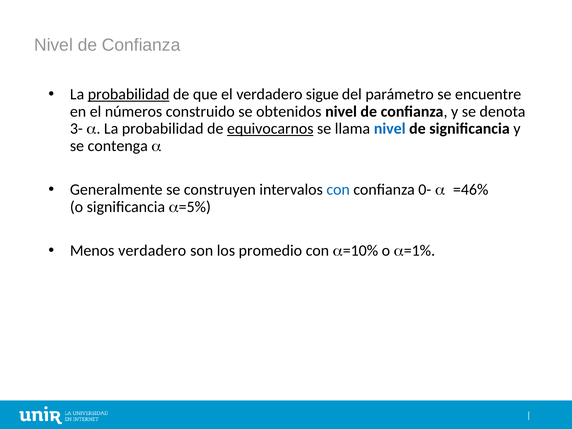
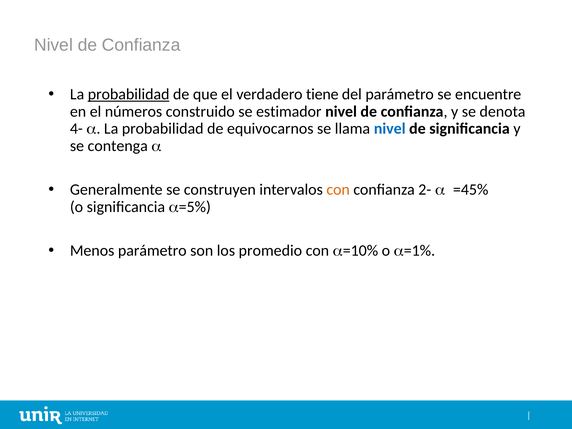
sigue: sigue -> tiene (322, 94)
obtenidos: obtenidos -> estimador (289, 111)
3-: 3- -> 4- (76, 129)
equivocarnos underline: present -> none (270, 129)
con colour: blue -> orange (338, 190)
0-: 0- -> 2- (425, 190)
=46%: =46% -> =45% (471, 190)
Menos verdadero: verdadero -> parámetro (152, 251)
